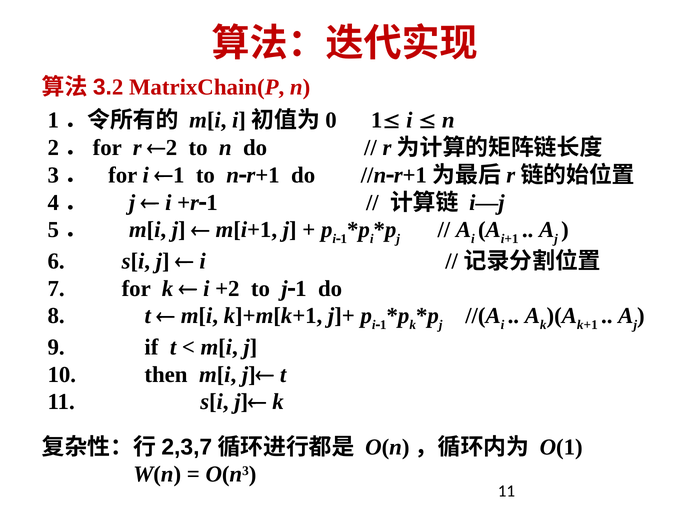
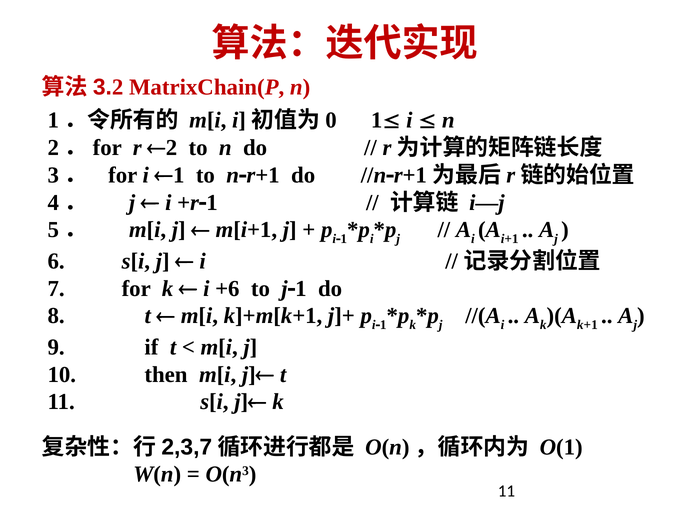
+2: +2 -> +6 (227, 288)
